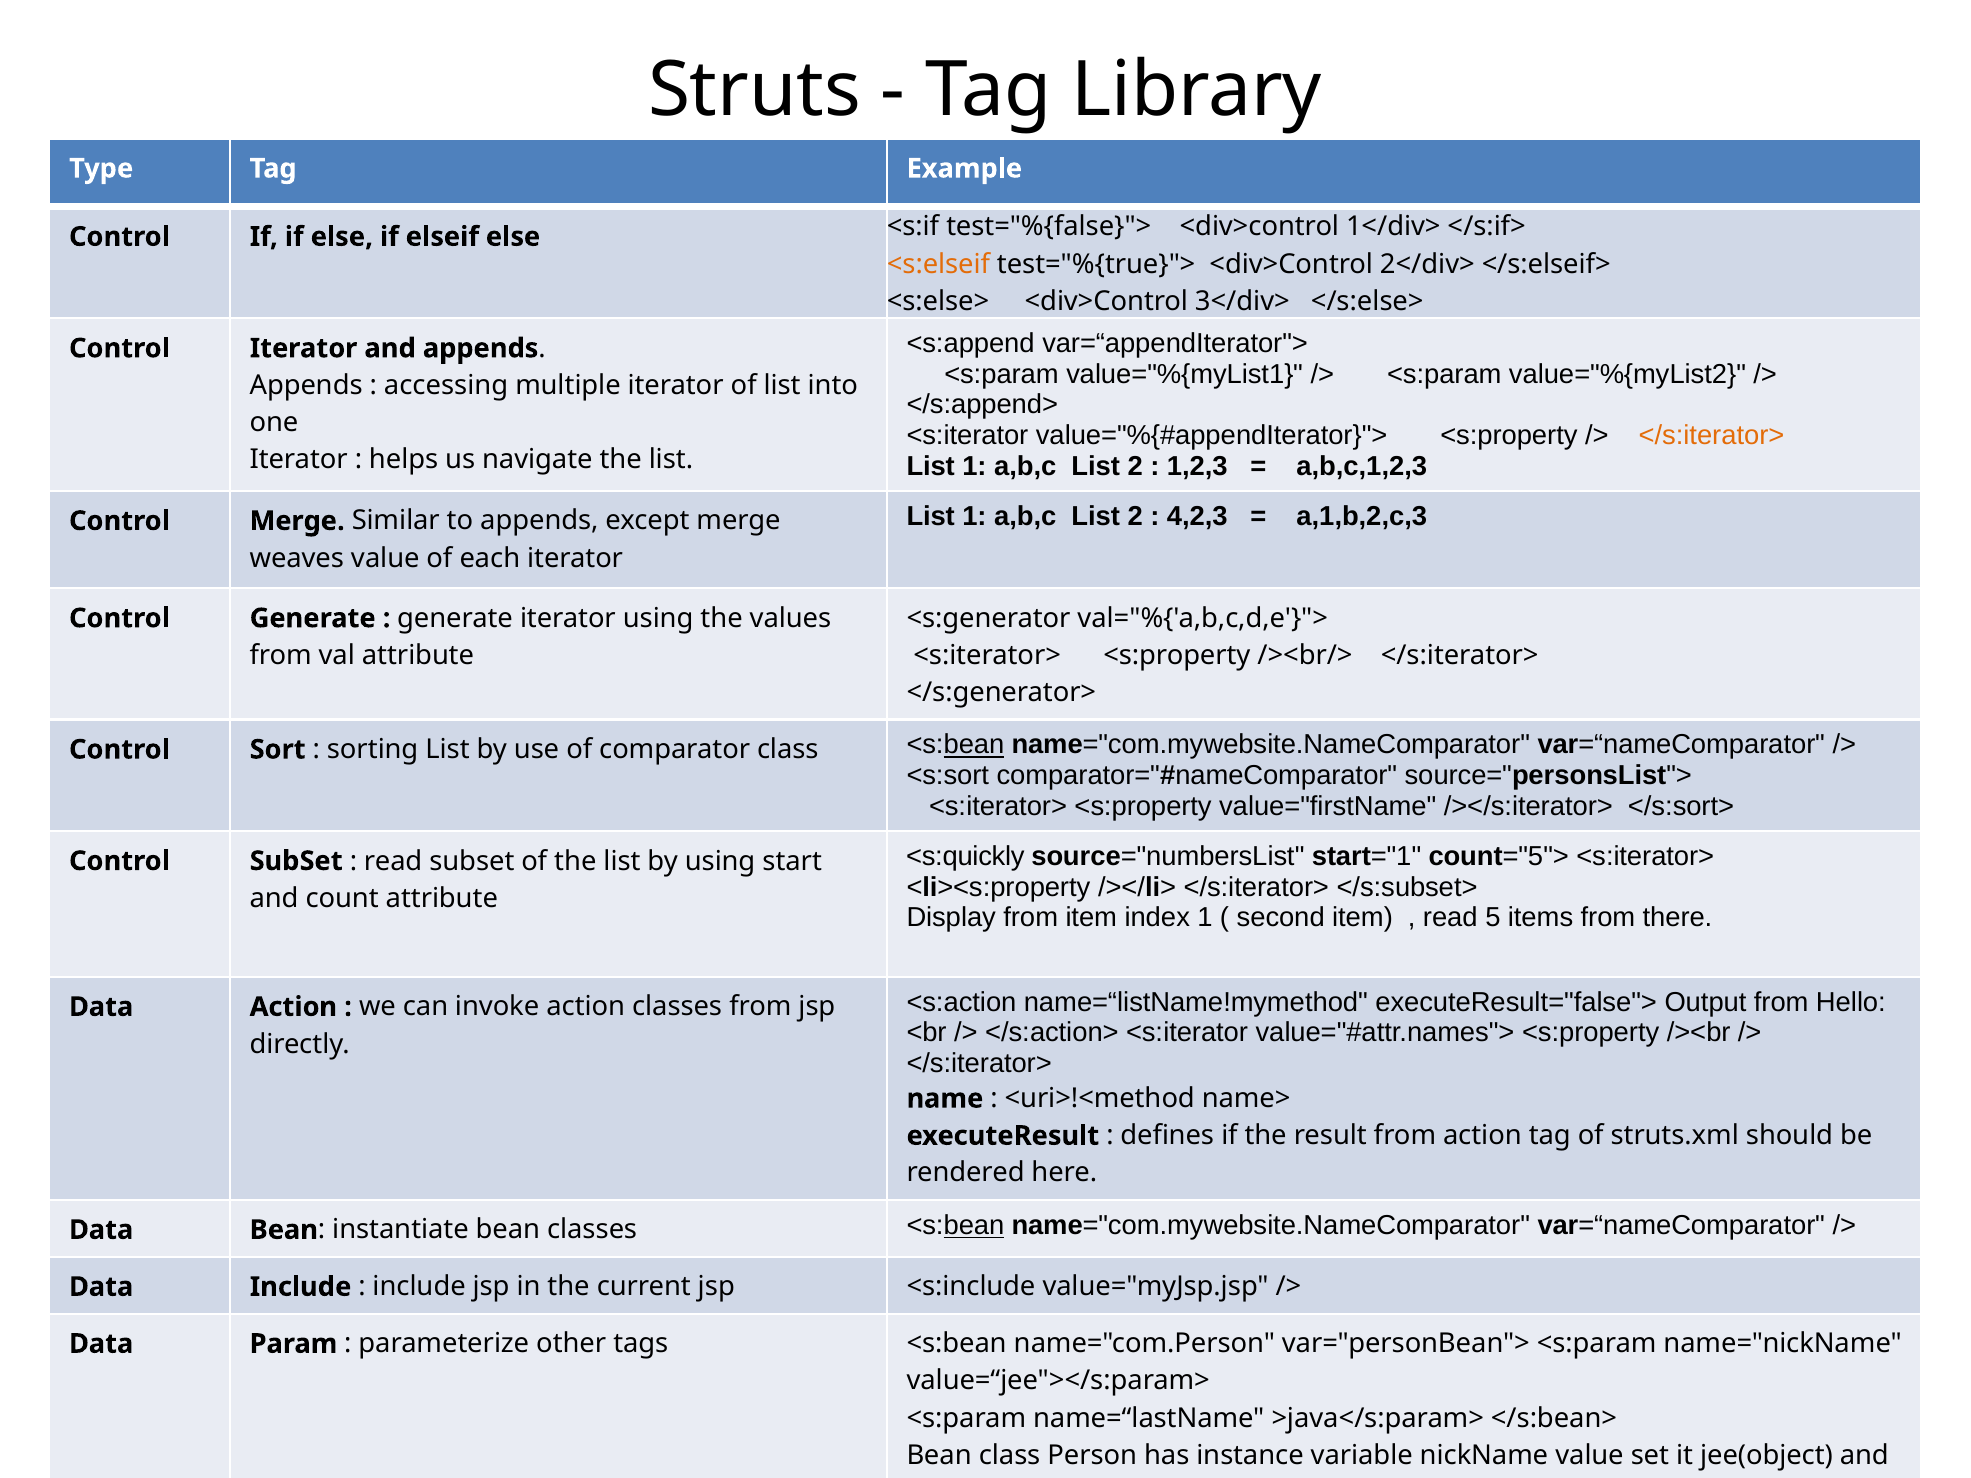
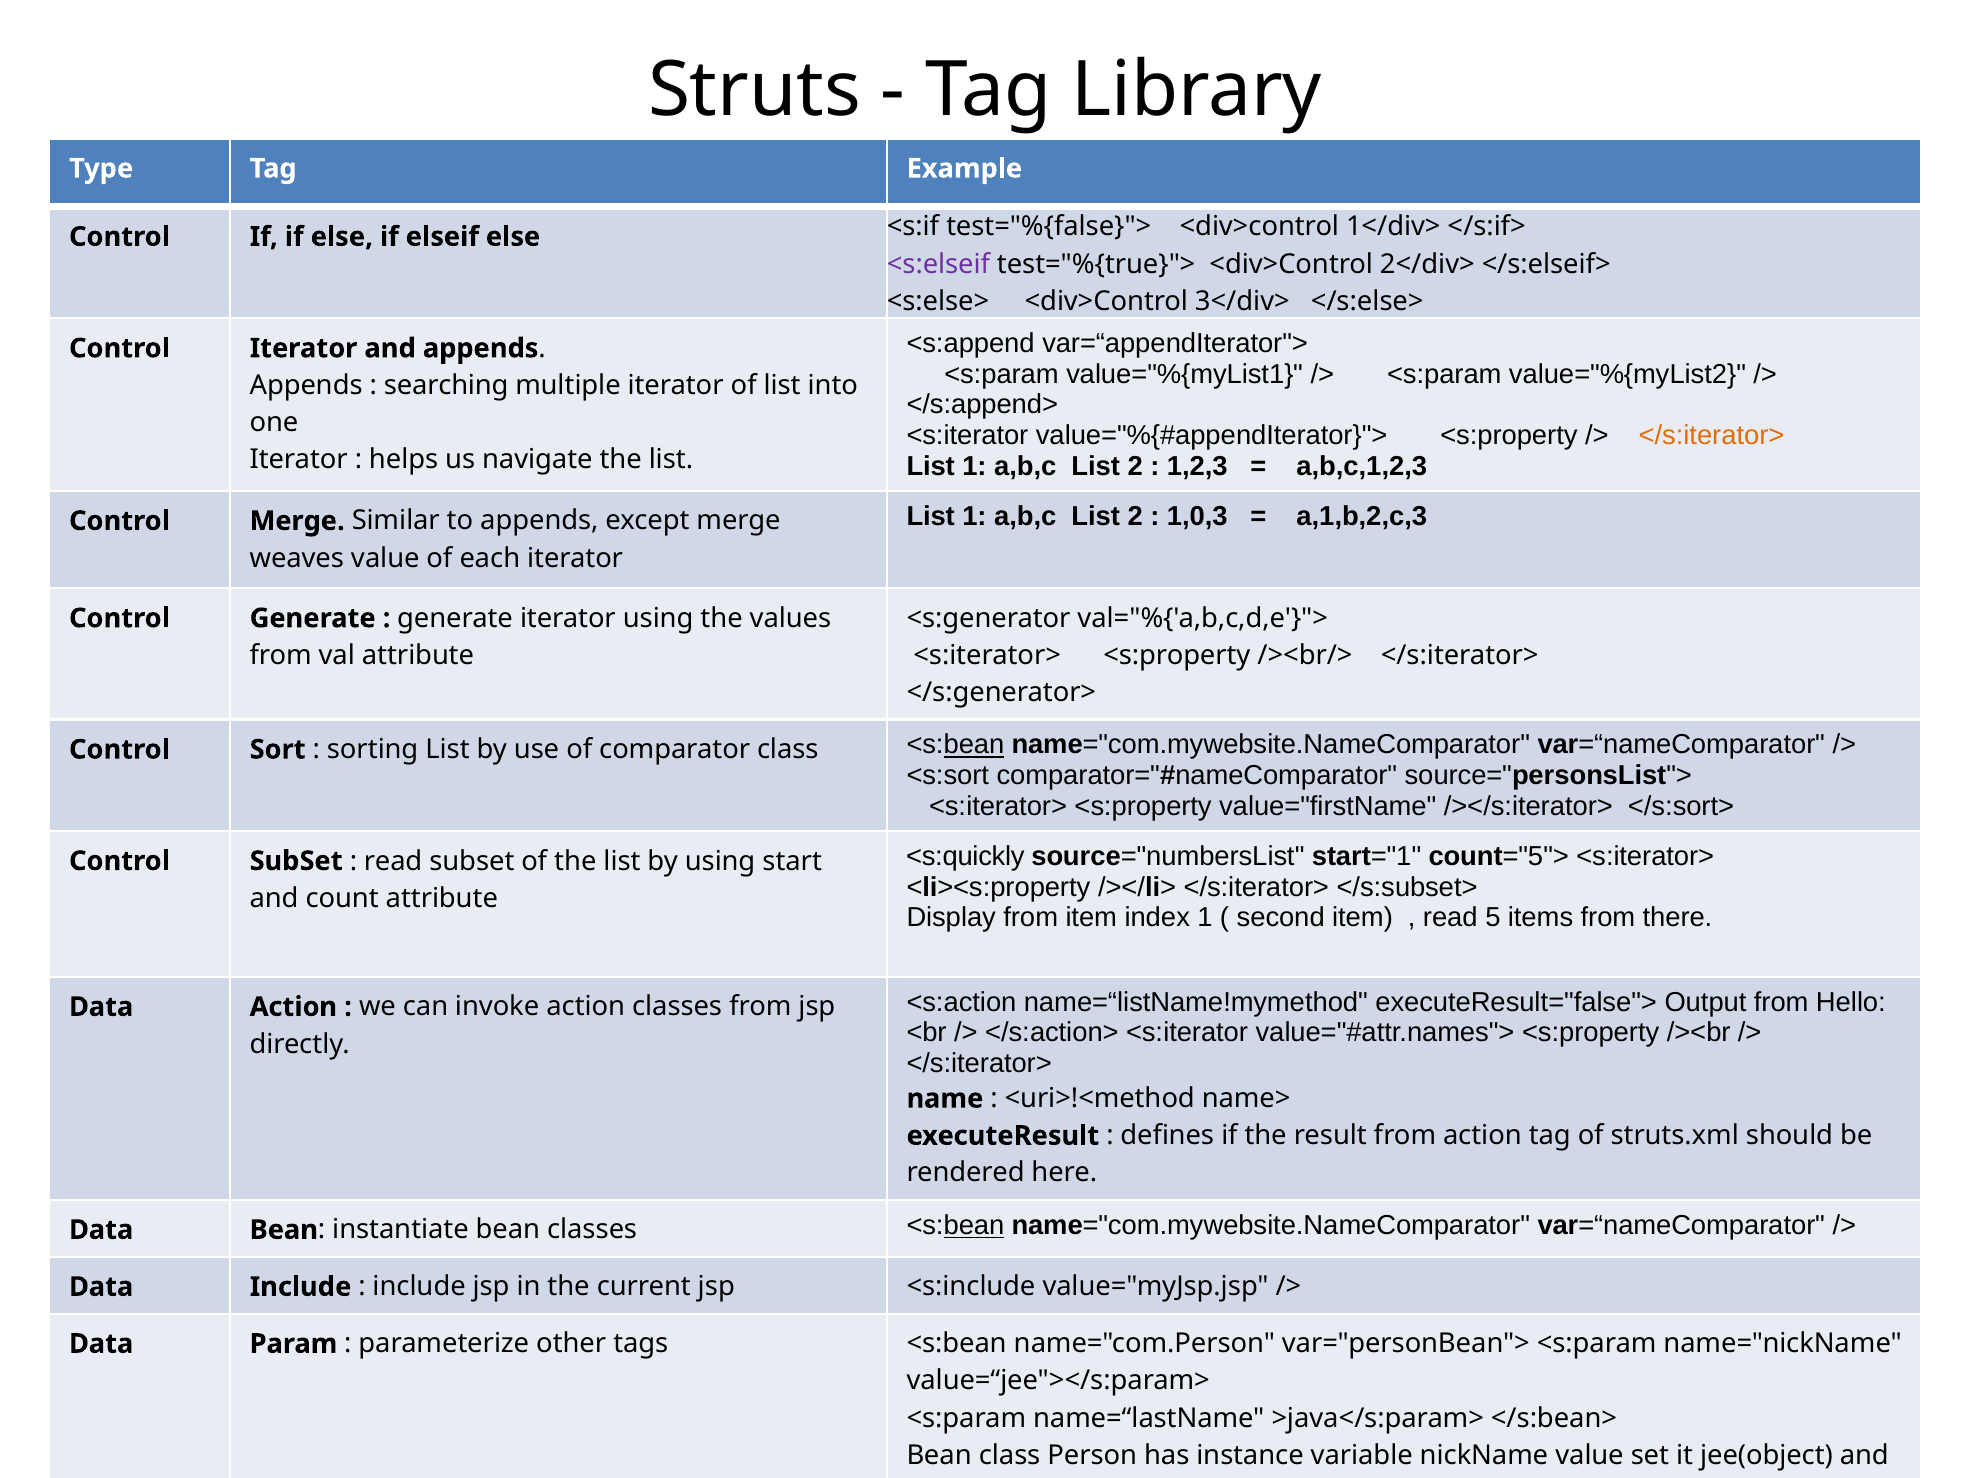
<s:elseif colour: orange -> purple (938, 264)
accessing: accessing -> searching (446, 386)
4,2,3: 4,2,3 -> 1,0,3 (1197, 516)
